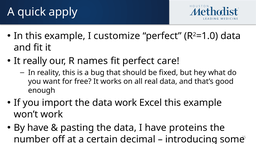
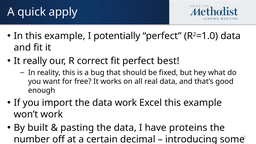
customize: customize -> potentially (117, 36)
names: names -> correct (93, 61)
care: care -> best (168, 61)
By have: have -> built (38, 128)
